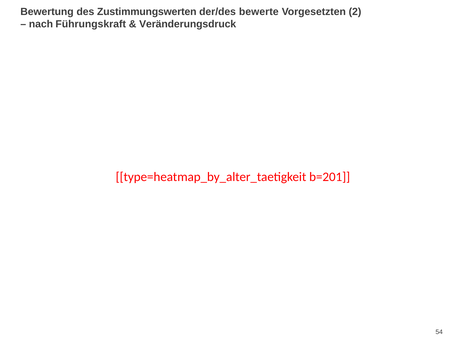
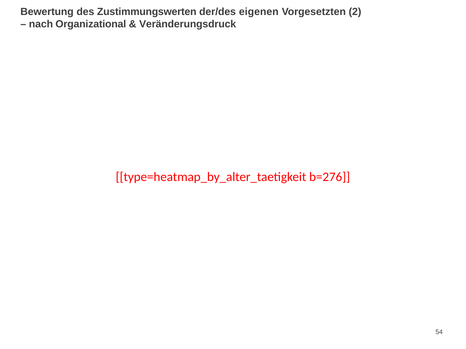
bewerte: bewerte -> eigenen (259, 12)
Führungskraft: Führungskraft -> Organizational (91, 24)
b=201: b=201 -> b=276 (330, 177)
